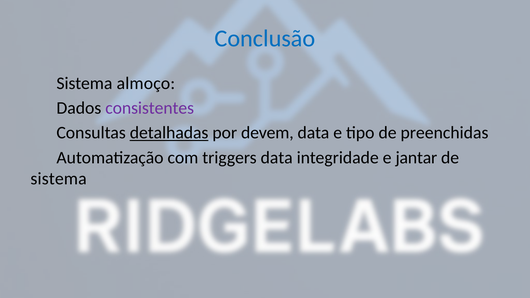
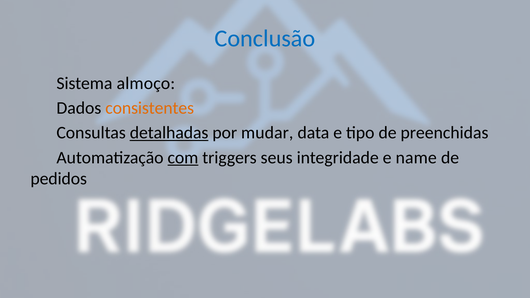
consistentes colour: purple -> orange (150, 108)
devem: devem -> mudar (267, 133)
com underline: none -> present (183, 158)
triggers data: data -> seus (277, 158)
jantar: jantar -> name (416, 158)
sistema: sistema -> pedidos (59, 179)
